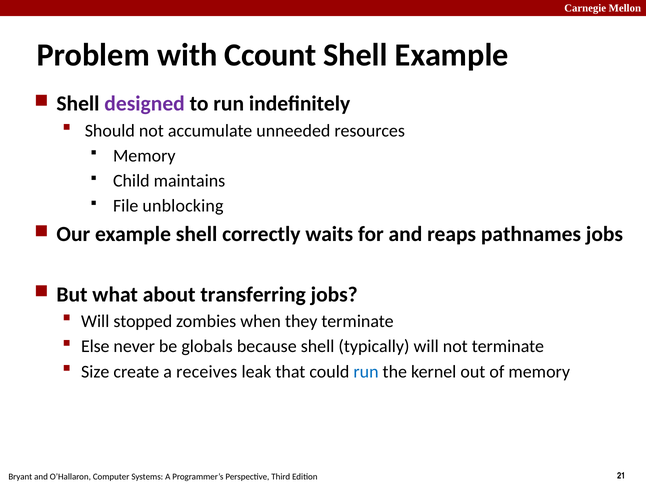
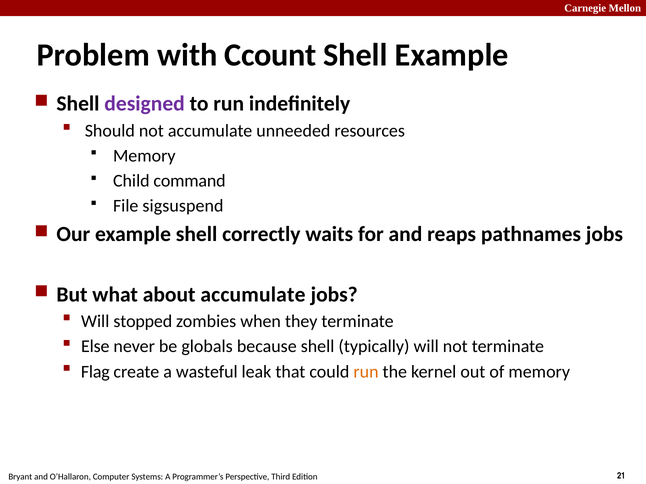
maintains: maintains -> command (190, 181)
unblocking: unblocking -> sigsuspend (183, 206)
about transferring: transferring -> accumulate (253, 295)
Size: Size -> Flag (95, 372)
receives: receives -> wasteful (207, 372)
run colour: blue -> orange (366, 372)
